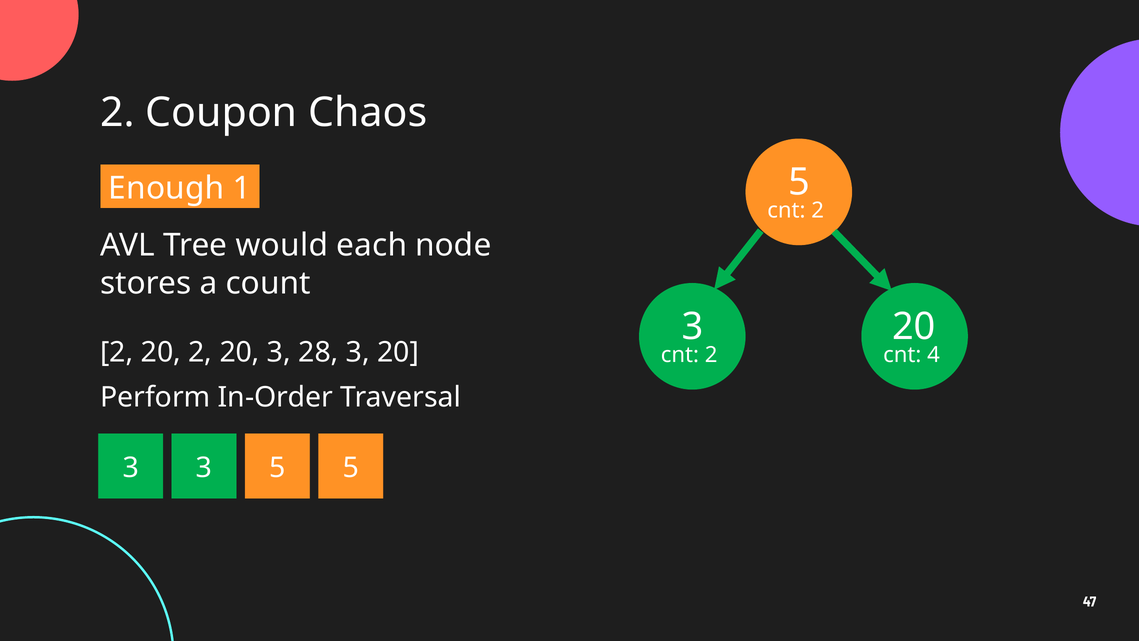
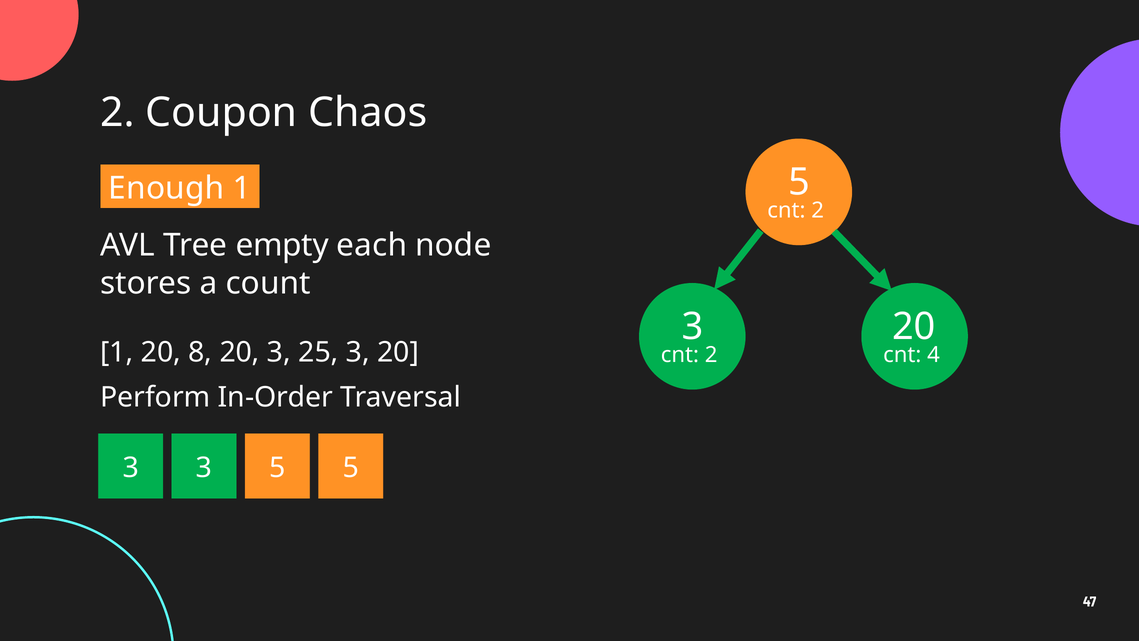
would: would -> empty (282, 245)
2: 2 -> 1 (117, 352)
20 2: 2 -> 8 (200, 352)
28: 28 -> 25 (318, 352)
